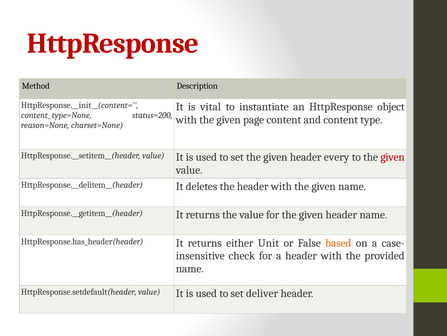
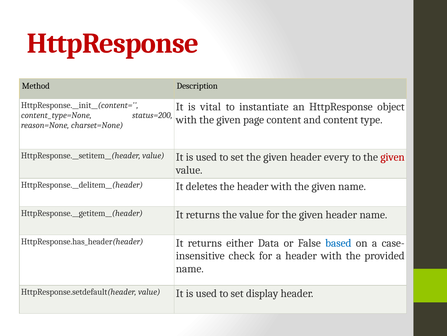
Unit: Unit -> Data (269, 242)
based colour: orange -> blue (338, 242)
deliver: deliver -> display (262, 293)
